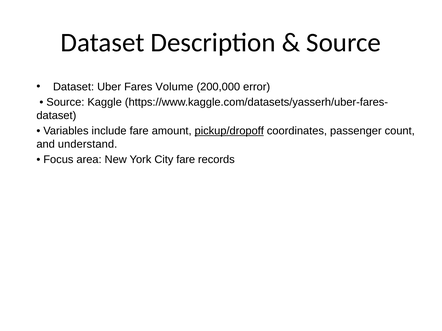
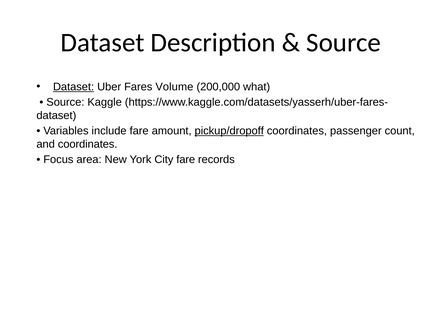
Dataset underline: none -> present (74, 87)
error: error -> what (257, 87)
and understand: understand -> coordinates (88, 144)
